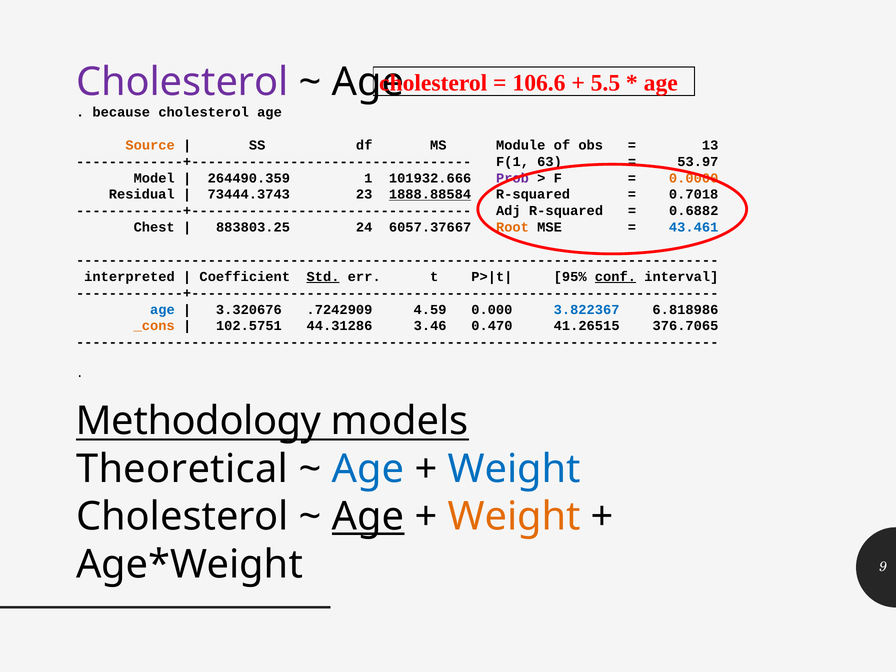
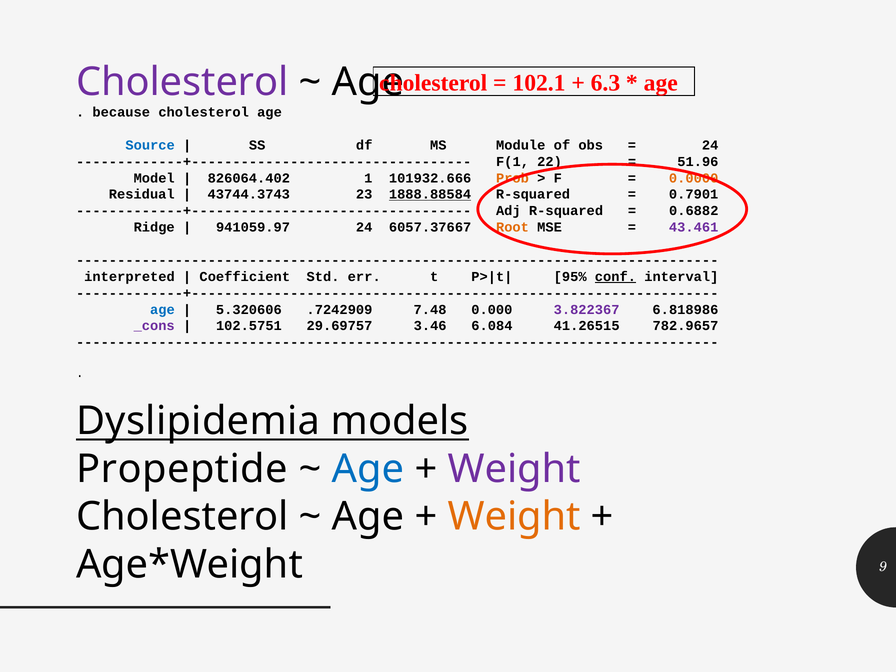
106.6: 106.6 -> 102.1 (539, 83)
5.5: 5.5 -> 6.3 (605, 83)
Source colour: orange -> blue (150, 145)
13: 13 -> 24 (710, 145)
63: 63 -> 22 (550, 162)
53.97: 53.97 -> 51.96 (698, 162)
264490.359: 264490.359 -> 826064.402 (249, 178)
Prob colour: purple -> orange (512, 178)
73444.3743: 73444.3743 -> 43744.3743 (249, 194)
0.7018: 0.7018 -> 0.7901 (694, 194)
Chest: Chest -> Ridge (154, 227)
883803.25: 883803.25 -> 941059.97 (253, 227)
43.461 colour: blue -> purple (694, 227)
Std underline: present -> none (323, 277)
3.320676: 3.320676 -> 5.320606 (249, 310)
4.59: 4.59 -> 7.48 (430, 310)
3.822367 colour: blue -> purple (587, 310)
_cons colour: orange -> purple (154, 326)
44.31286: 44.31286 -> 29.69757 (339, 326)
0.470: 0.470 -> 6.084 (492, 326)
376.7065: 376.7065 -> 782.9657 (685, 326)
Methodology: Methodology -> Dyslipidemia (198, 421)
Theoretical: Theoretical -> Propeptide (182, 469)
Weight colour: blue -> purple (514, 469)
Age underline: present -> none (368, 517)
